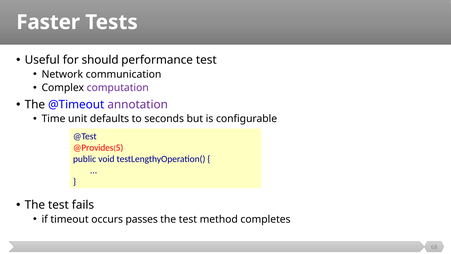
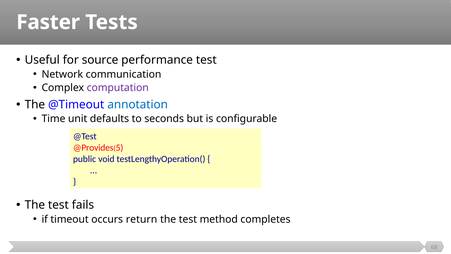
should: should -> source (100, 60)
annotation colour: purple -> blue (138, 104)
passes: passes -> return (142, 219)
